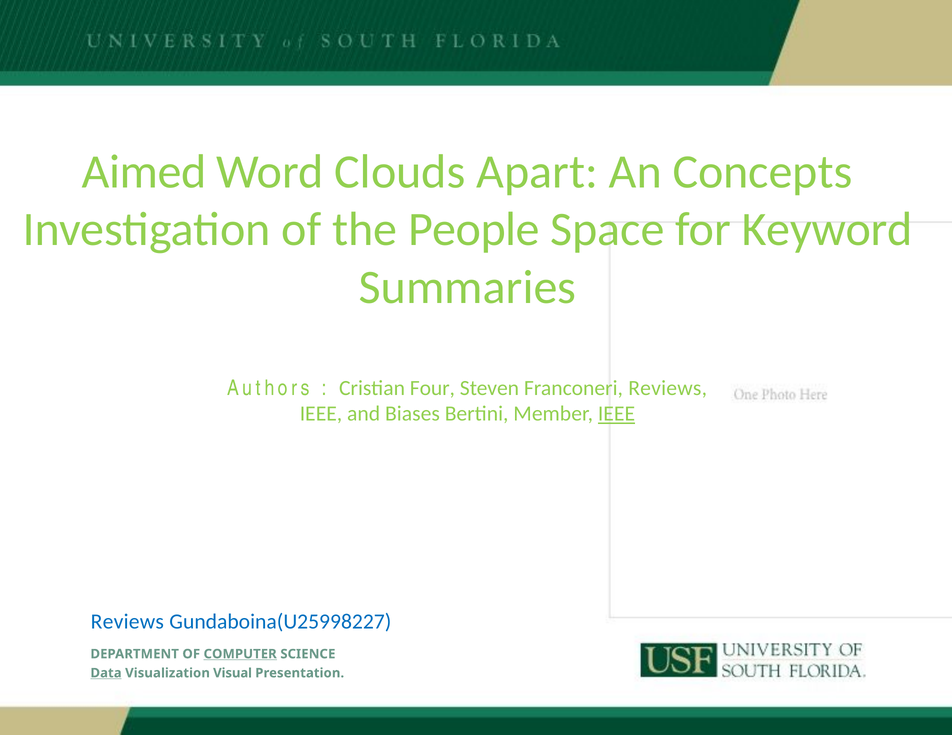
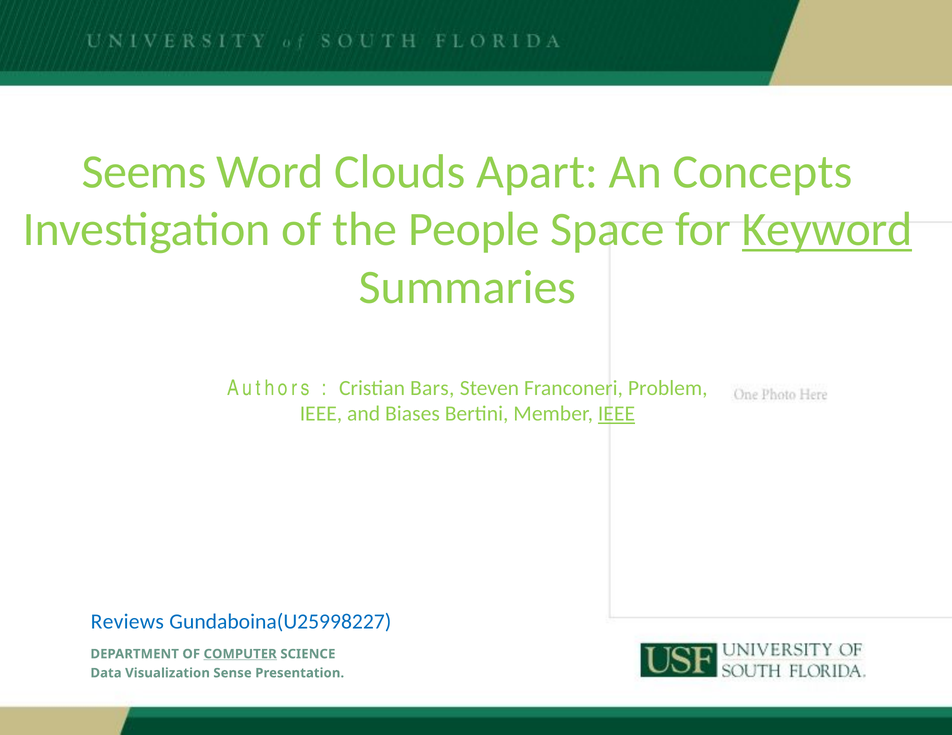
Aimed: Aimed -> Seems (144, 172)
Keyword underline: none -> present (827, 230)
Four: Four -> Bars (432, 388)
Franconeri Reviews: Reviews -> Problem (668, 388)
Data underline: present -> none (106, 674)
Visual: Visual -> Sense (233, 674)
